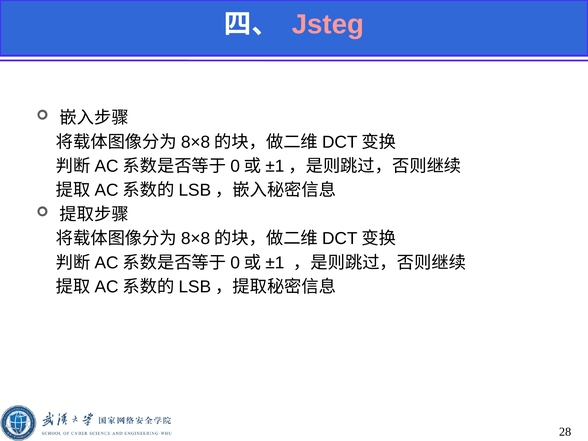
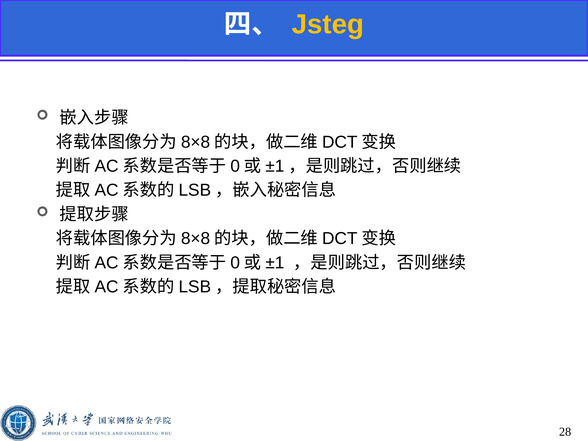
Jsteg colour: pink -> yellow (328, 24)
